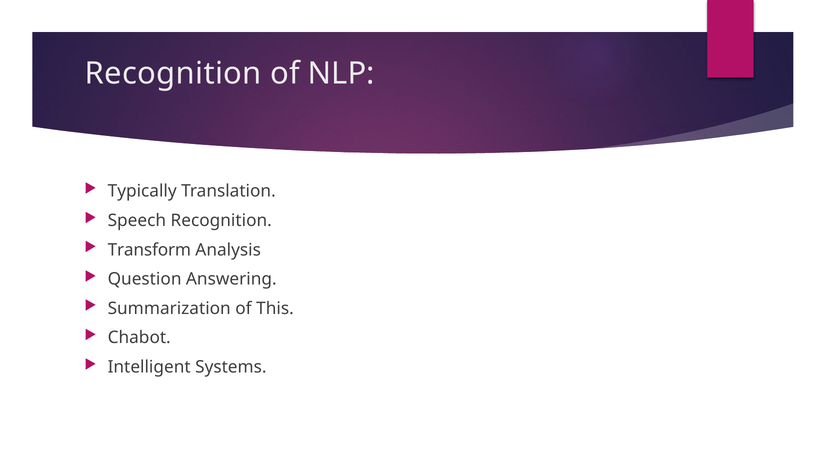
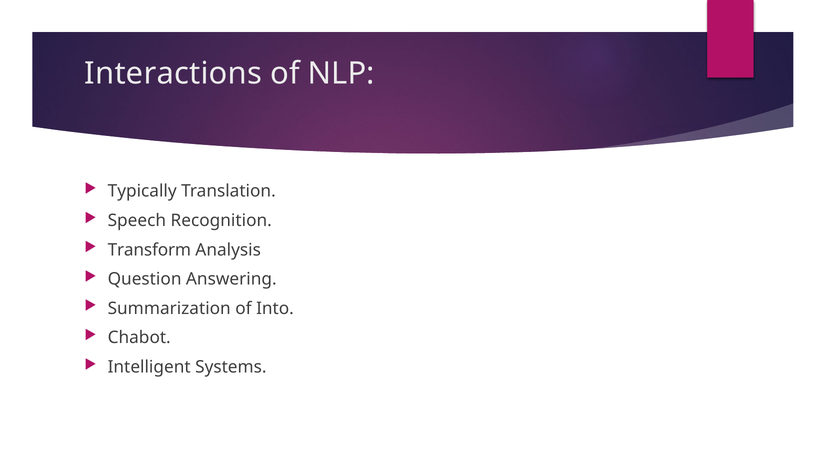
Recognition: Recognition -> Interactions (173, 73)
This: This -> Into (275, 308)
